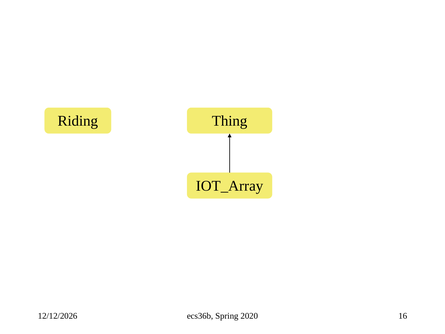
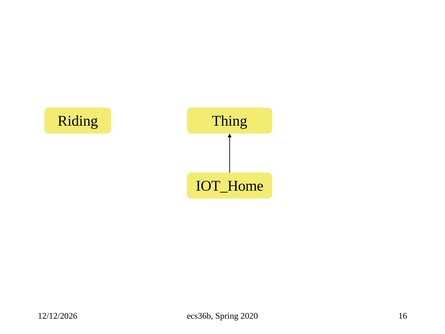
IOT_Array: IOT_Array -> IOT_Home (230, 186)
